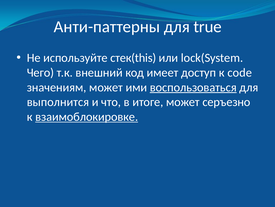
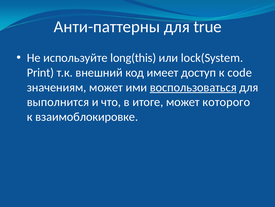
стек(this: стек(this -> long(this (133, 58)
Чего: Чего -> Print (40, 72)
серъезно: серъезно -> которого (226, 102)
взаимоблокировке underline: present -> none (87, 116)
